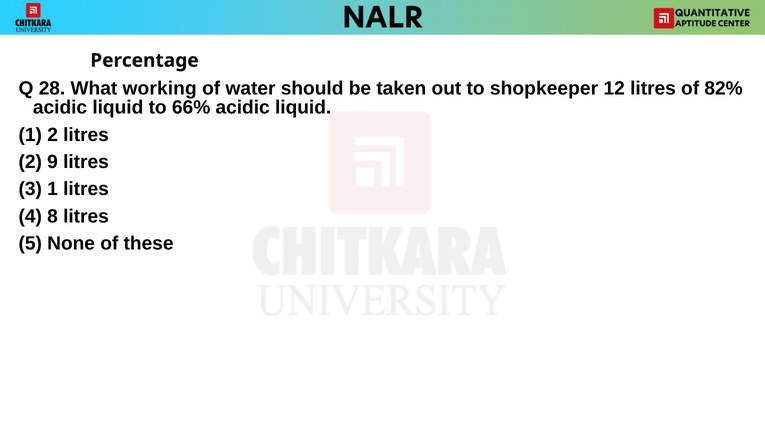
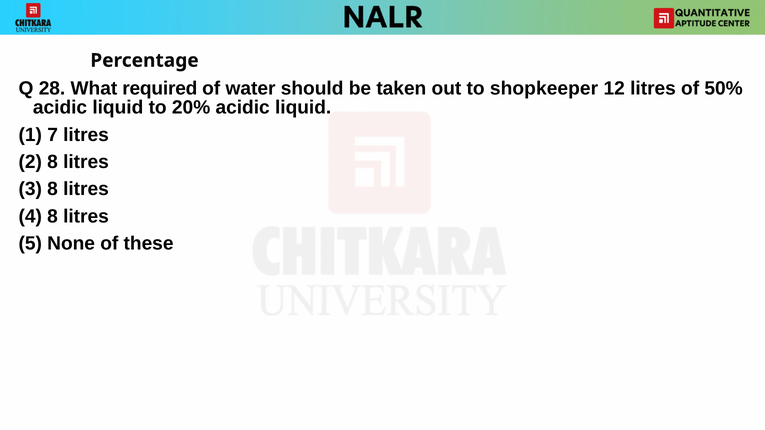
working: working -> required (160, 89)
82%: 82% -> 50% (724, 89)
66%: 66% -> 20% (191, 108)
2: 2 -> 7 (53, 135)
2 9: 9 -> 8 (53, 162)
3 1: 1 -> 8 (53, 189)
